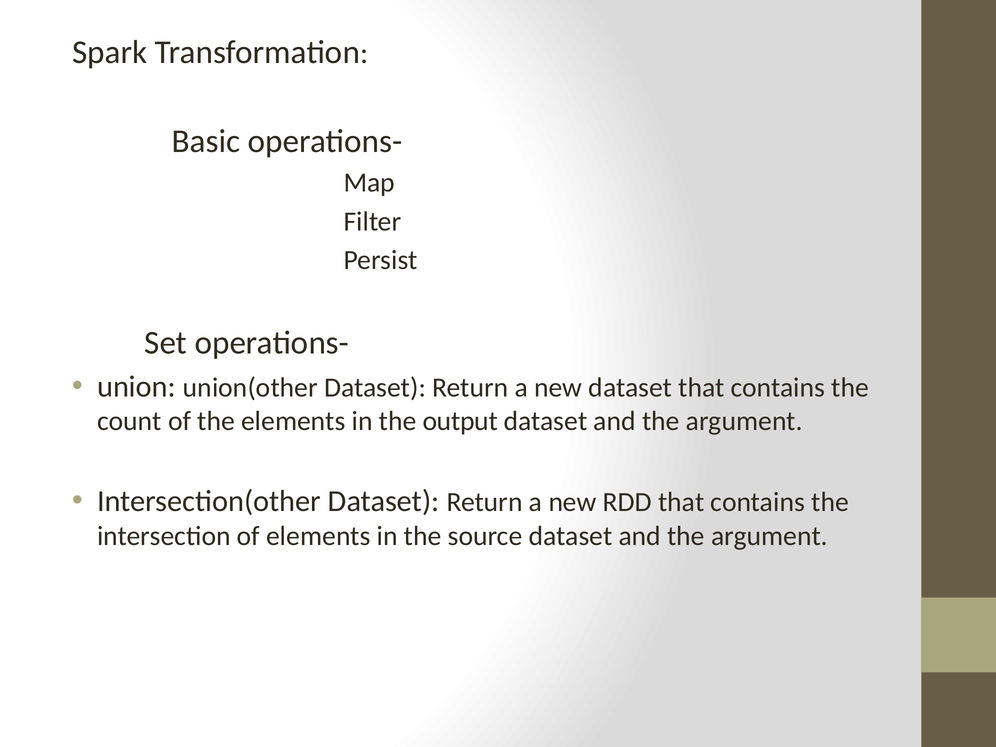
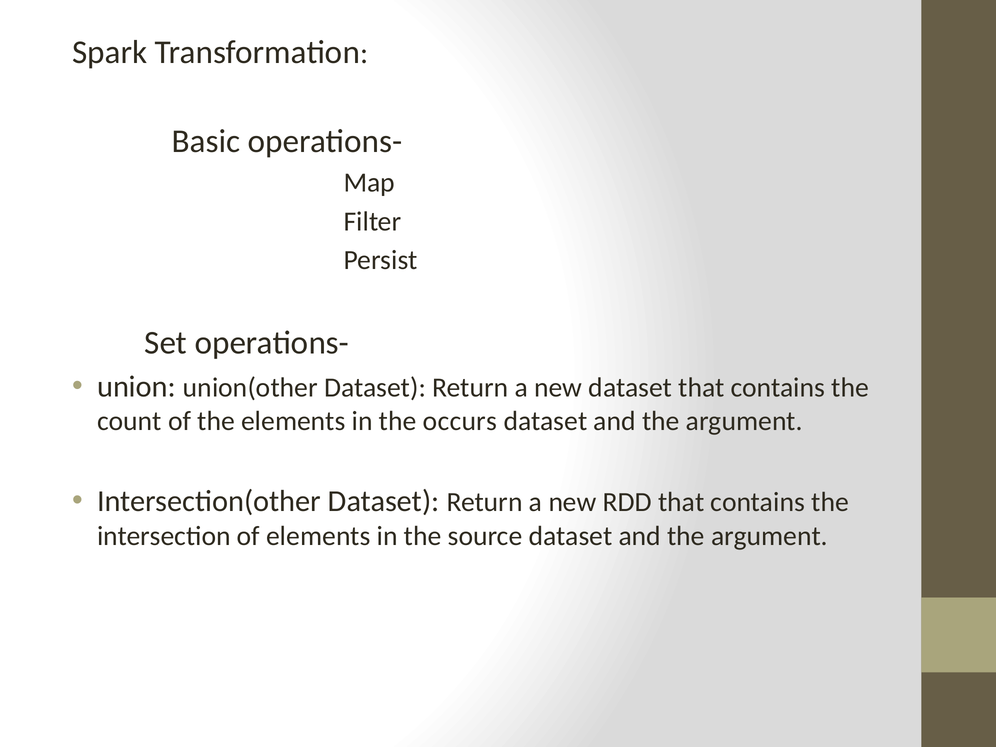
output: output -> occurs (460, 421)
